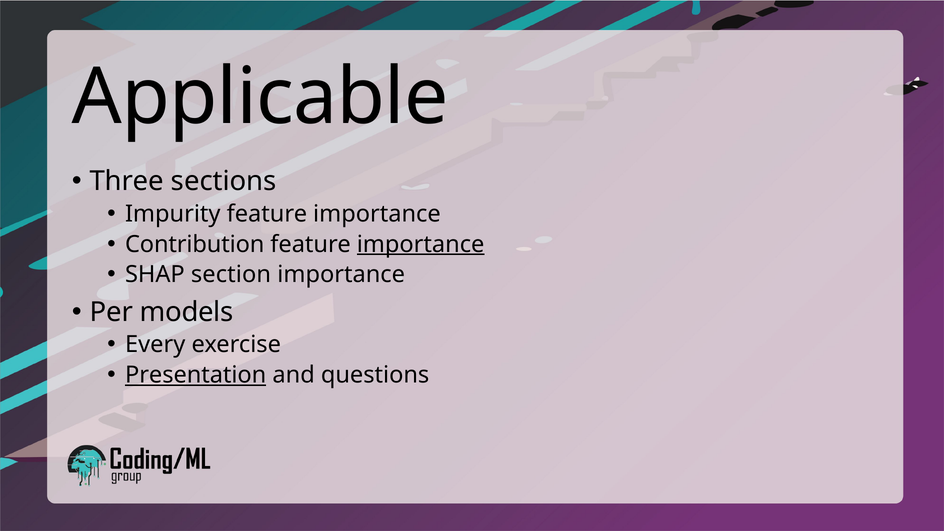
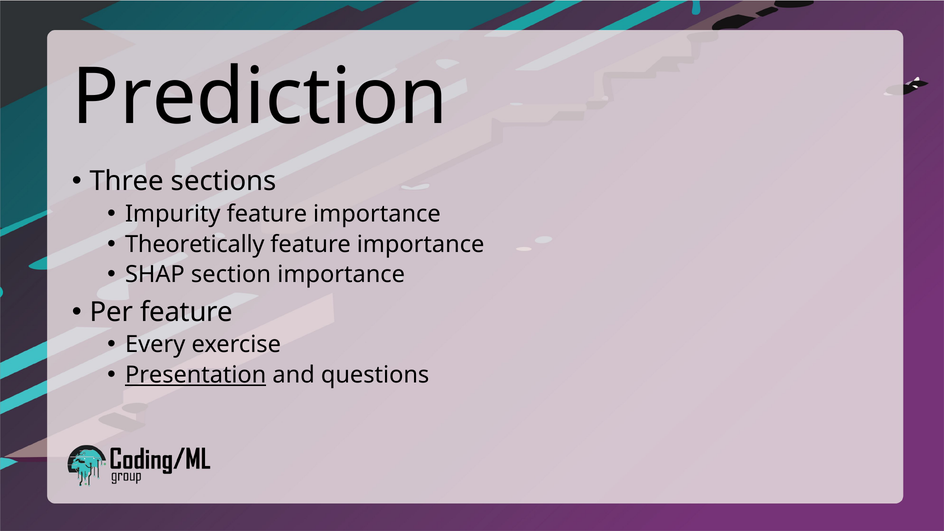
Applicable: Applicable -> Prediction (260, 97)
Contribution: Contribution -> Theoretically (195, 244)
importance underline: present -> none (421, 244)
Per models: models -> feature (187, 312)
